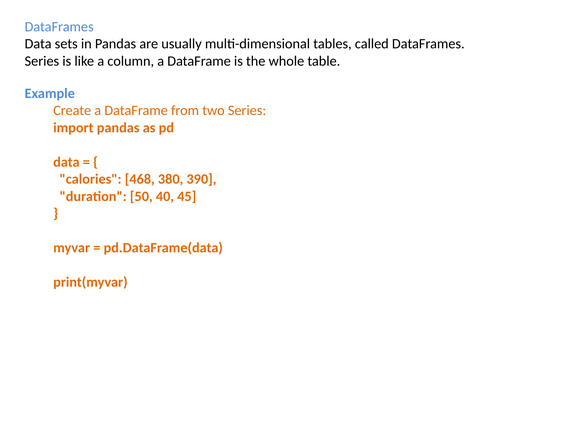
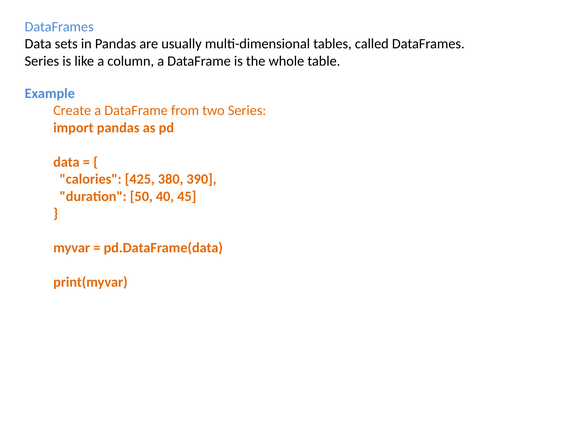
468: 468 -> 425 (140, 179)
